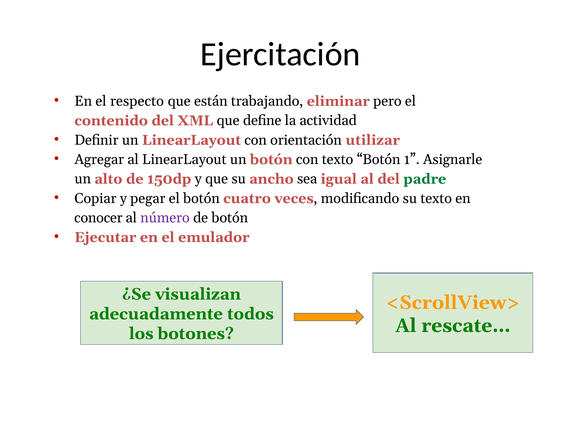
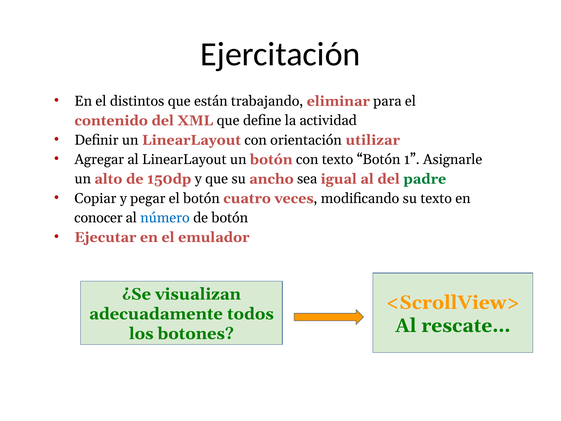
respecto: respecto -> distintos (137, 101)
pero: pero -> para (387, 101)
número colour: purple -> blue (165, 218)
